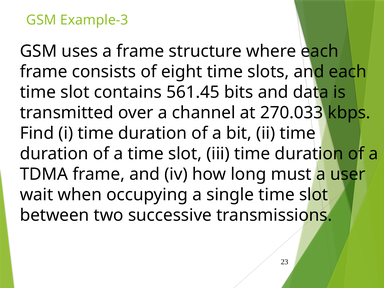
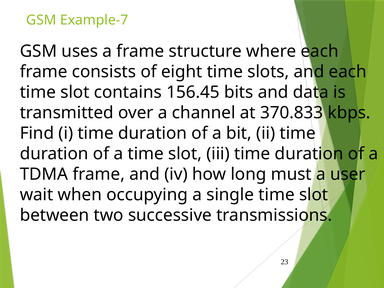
Example-3: Example-3 -> Example-7 (94, 20)
561.45: 561.45 -> 156.45 (193, 92)
270.033: 270.033 -> 370.833 (292, 113)
